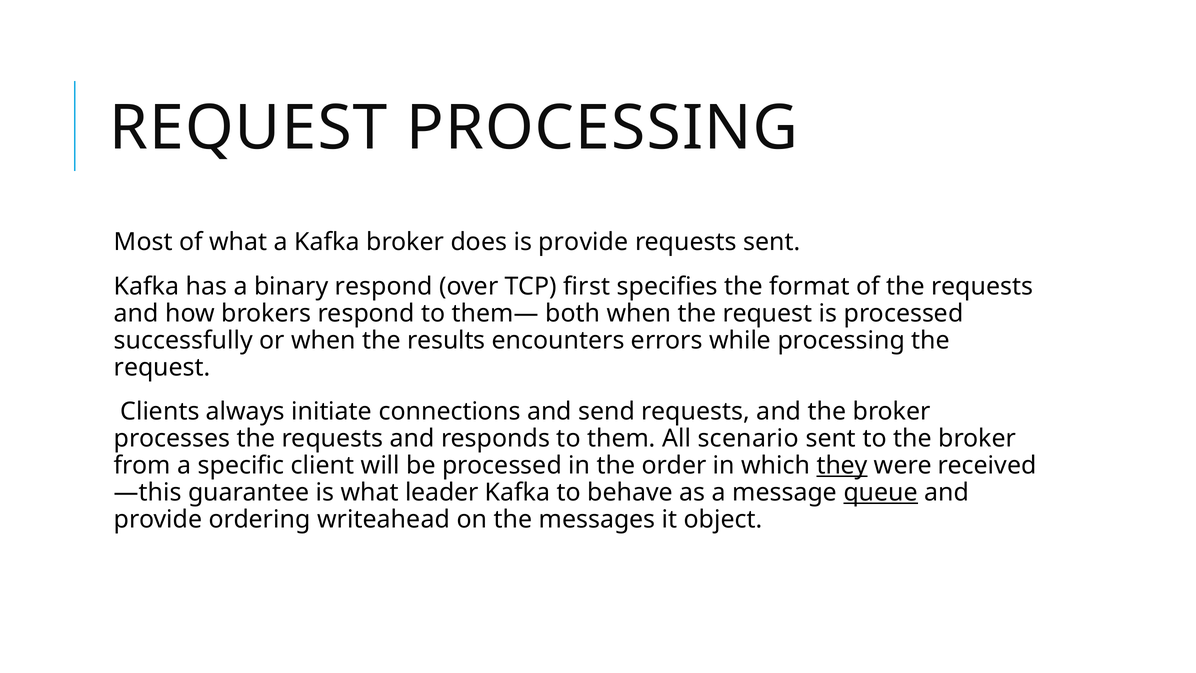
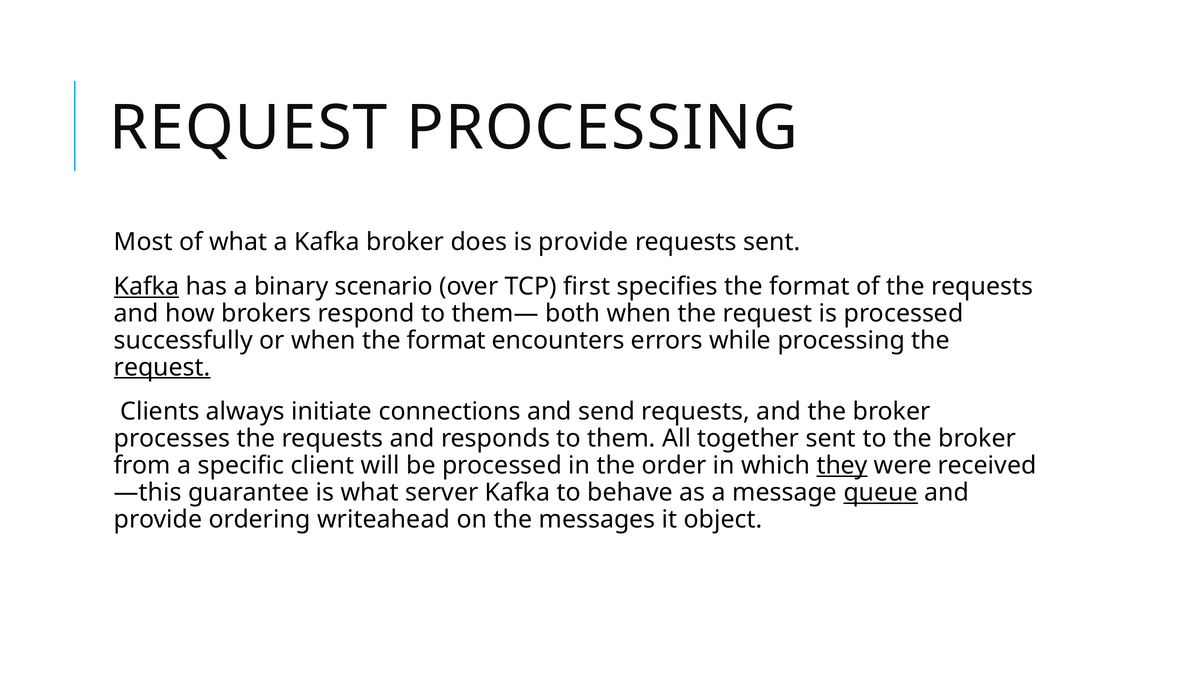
Kafka underline: none -> present (147, 286)
binary respond: respond -> scenario (384, 286)
when the results: results -> format (446, 340)
request underline: none -> present (162, 367)
scenario: scenario -> together (748, 438)
leader: leader -> server (442, 492)
